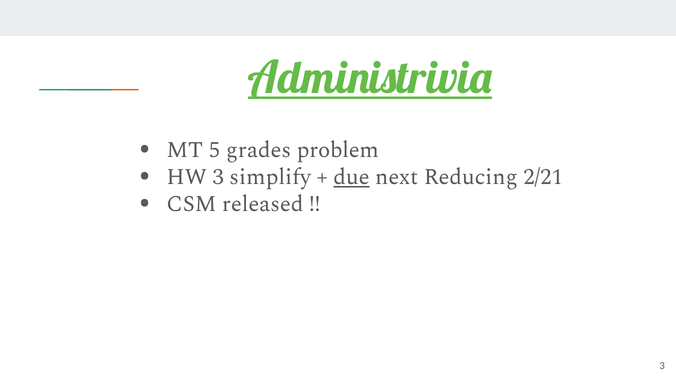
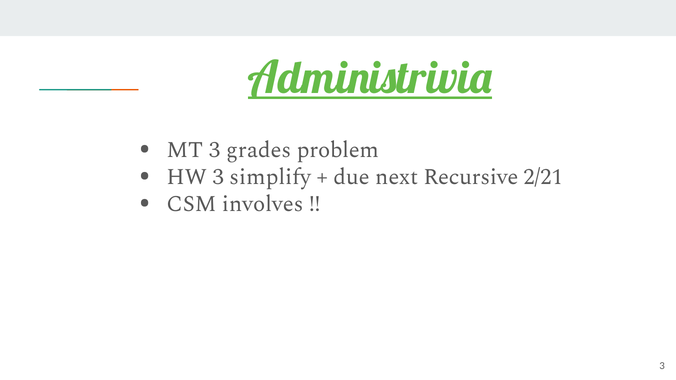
MT 5: 5 -> 3 (214, 150)
due underline: present -> none (352, 177)
Reducing: Reducing -> Recursive (471, 177)
released: released -> involves (263, 204)
